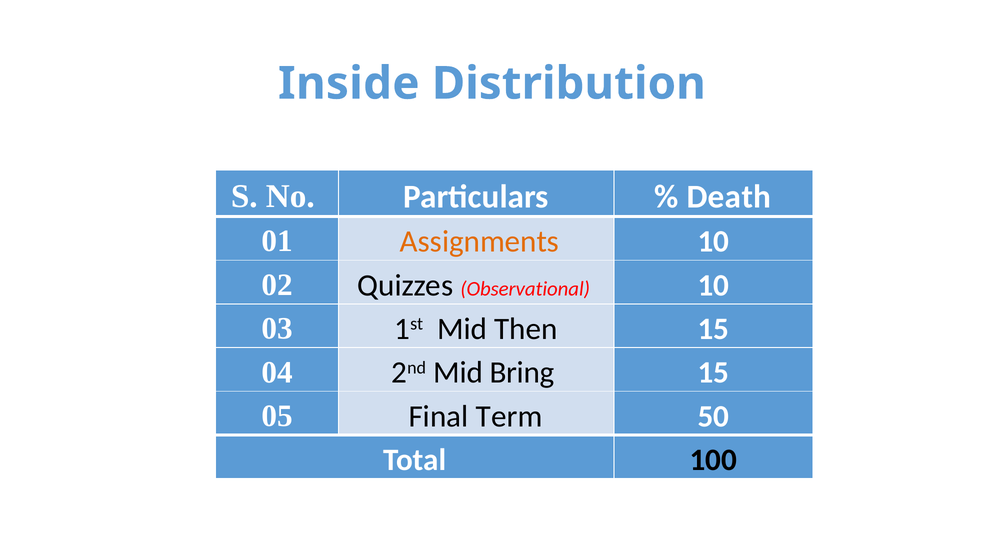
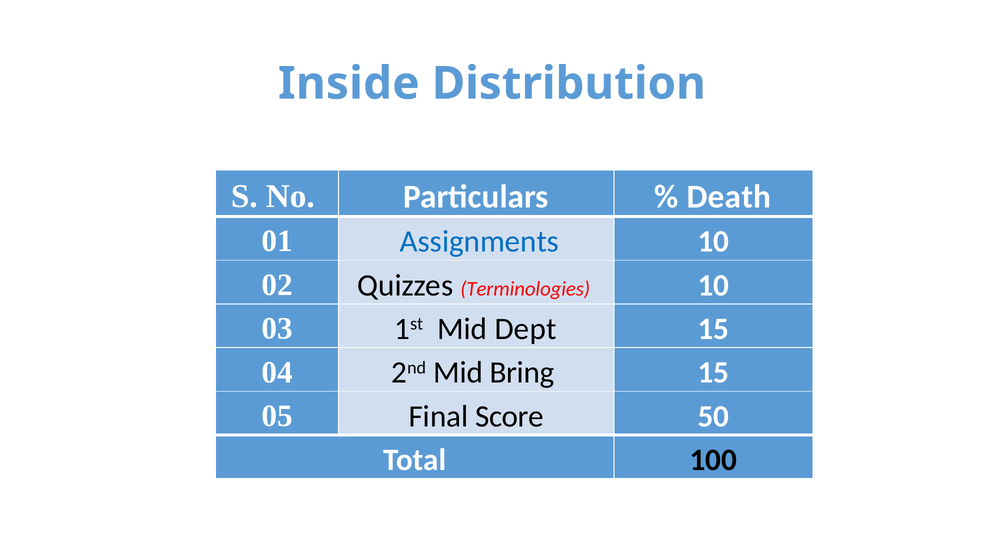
Assignments colour: orange -> blue (479, 242)
Observational: Observational -> Terminologies (525, 289)
Then: Then -> Dept (526, 329)
Term: Term -> Score (510, 417)
